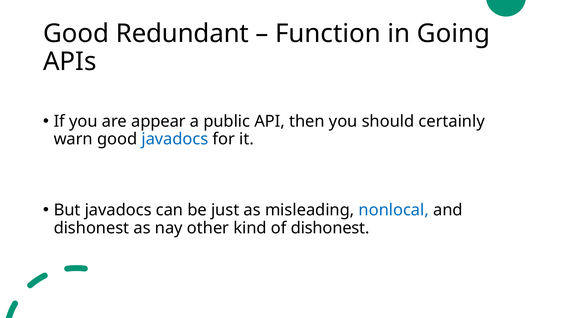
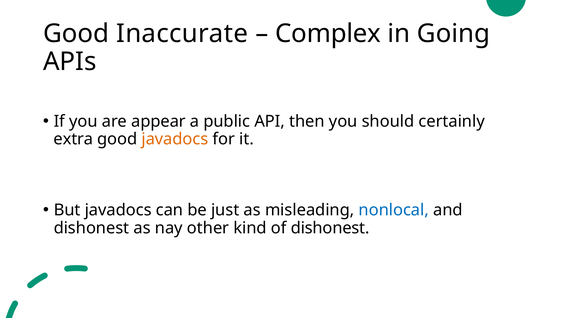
Redundant: Redundant -> Inaccurate (182, 33)
Function: Function -> Complex (328, 33)
warn: warn -> extra (73, 139)
javadocs colour: blue -> orange (175, 139)
